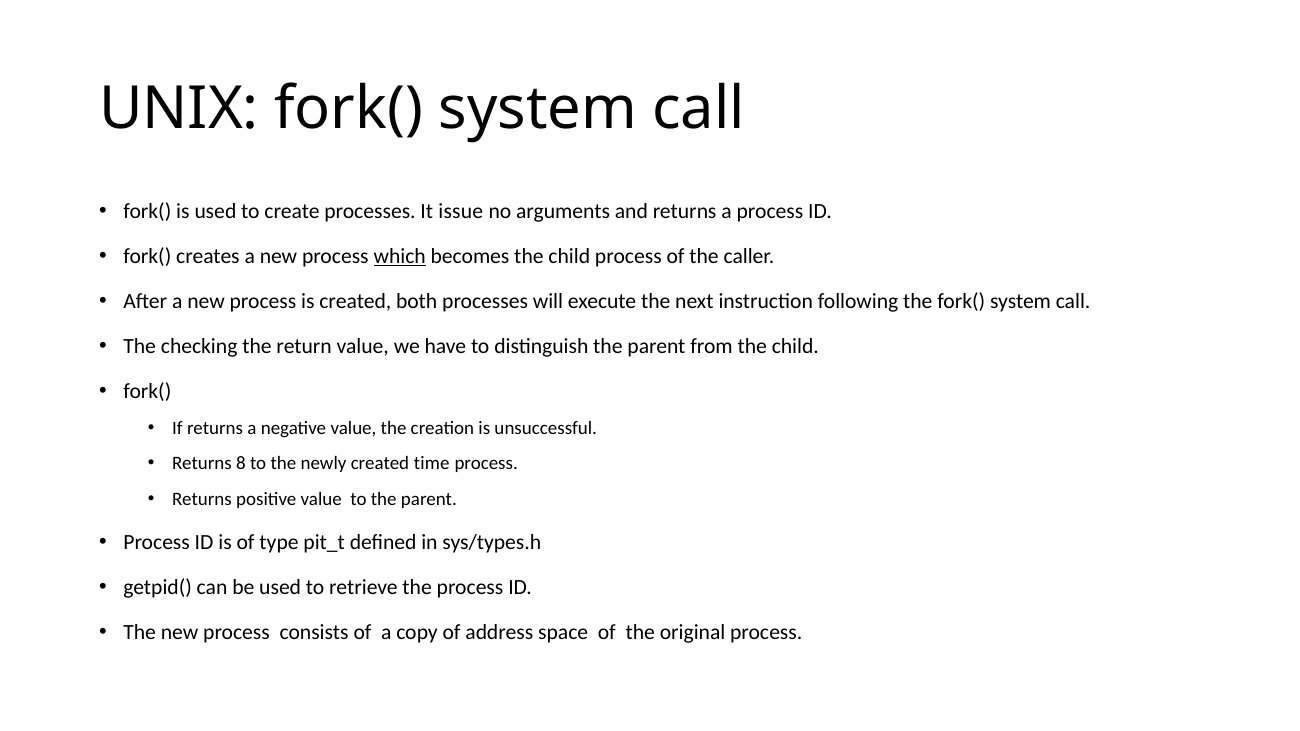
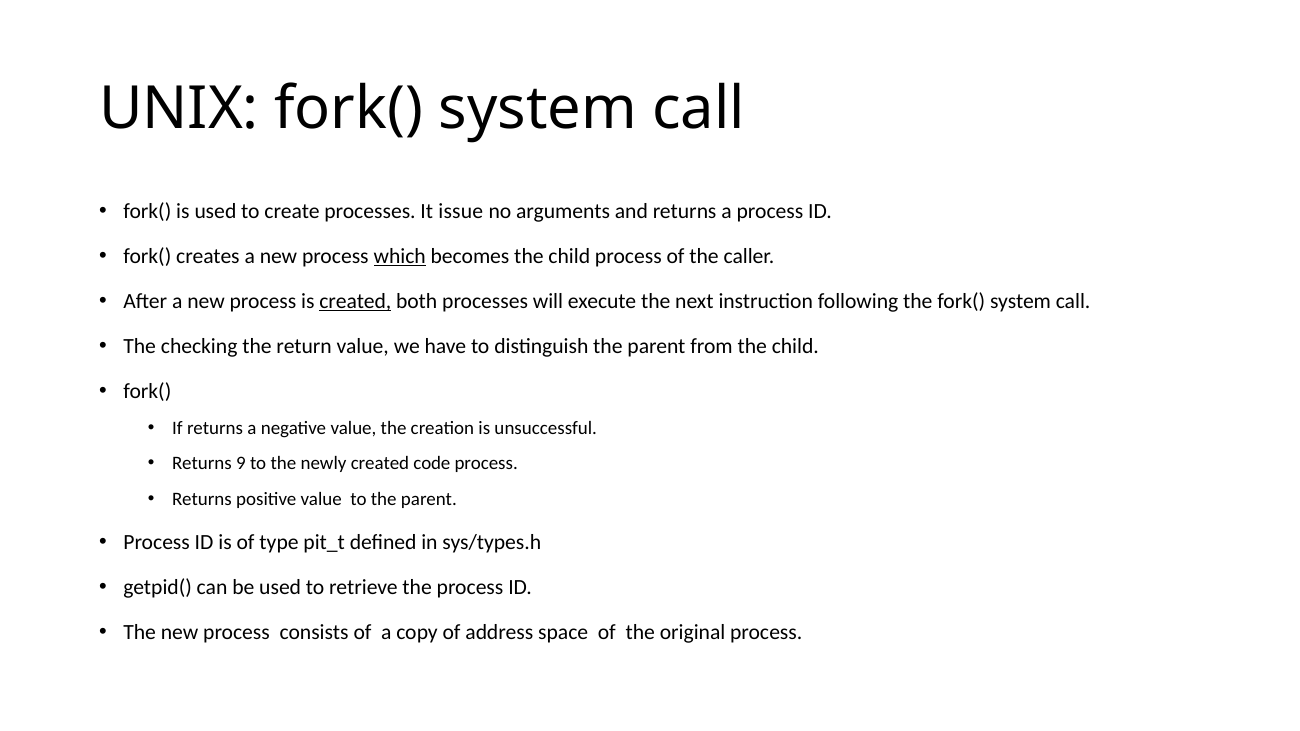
created underline: none -> present (355, 301)
8: 8 -> 9 (241, 464)
time: time -> code (432, 464)
